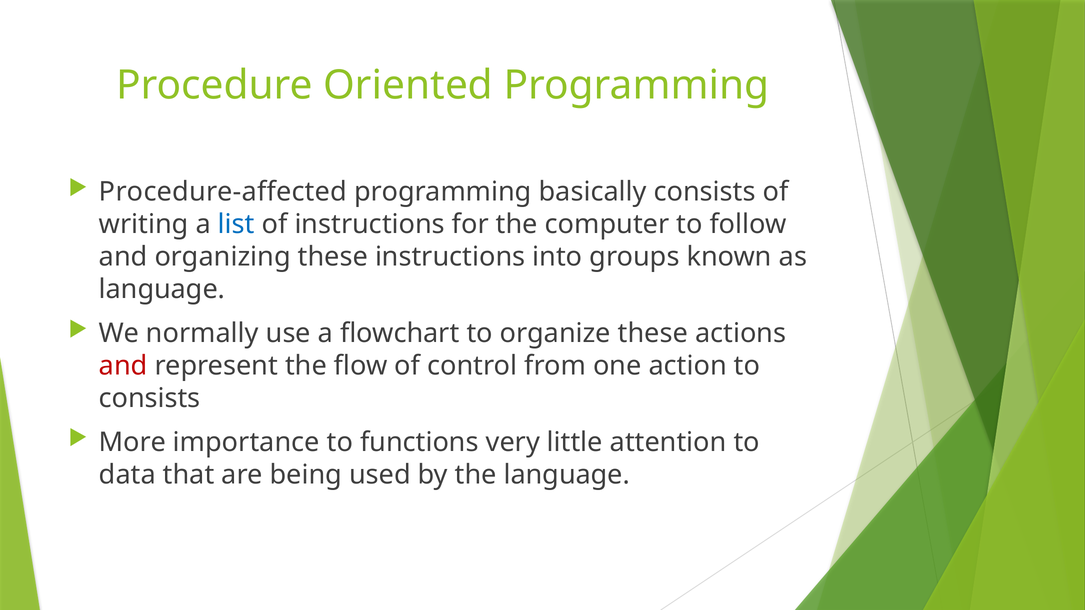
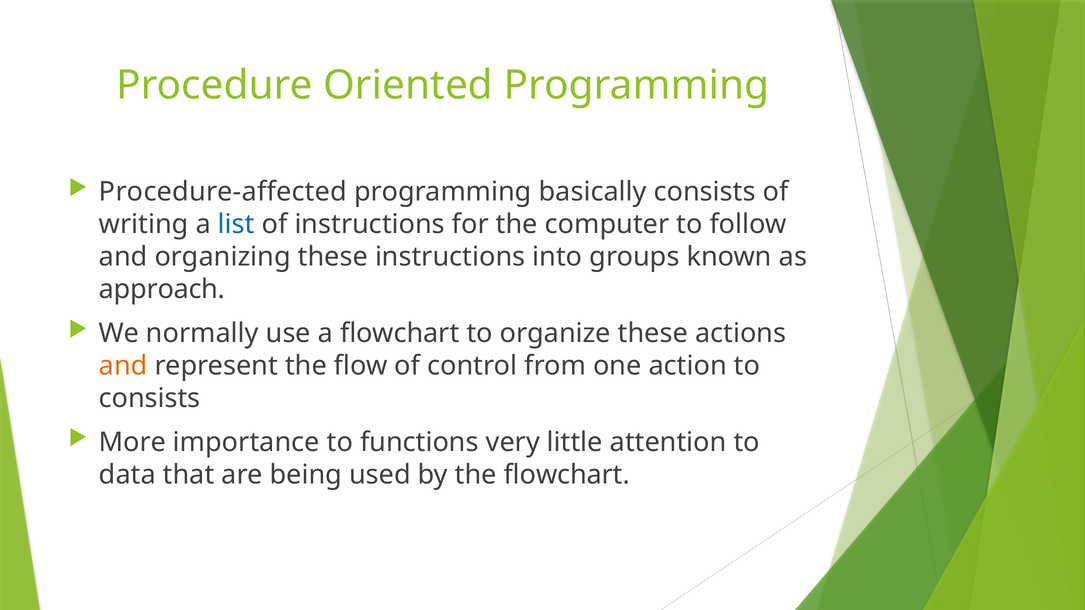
language: language -> approach (162, 290)
and colour: red -> orange (123, 366)
the language: language -> flowchart (567, 475)
